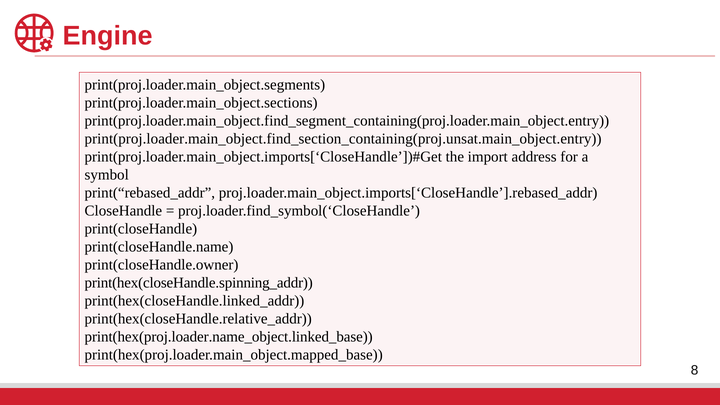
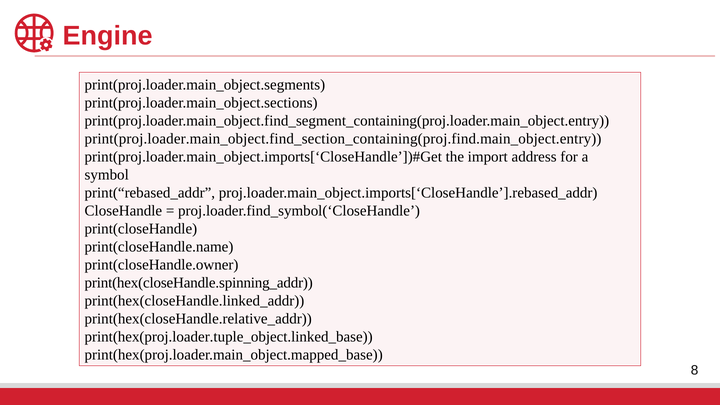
print(proj.loader.main_object.find_section_containing(proj.unsat.main_object.entry: print(proj.loader.main_object.find_section_containing(proj.unsat.main_object.entry -> print(proj.loader.main_object.find_section_containing(proj.find.main_object.entry (343, 139)
print(hex(proj.loader.name_object.linked_base: print(hex(proj.loader.name_object.linked_base -> print(hex(proj.loader.tuple_object.linked_base (229, 337)
